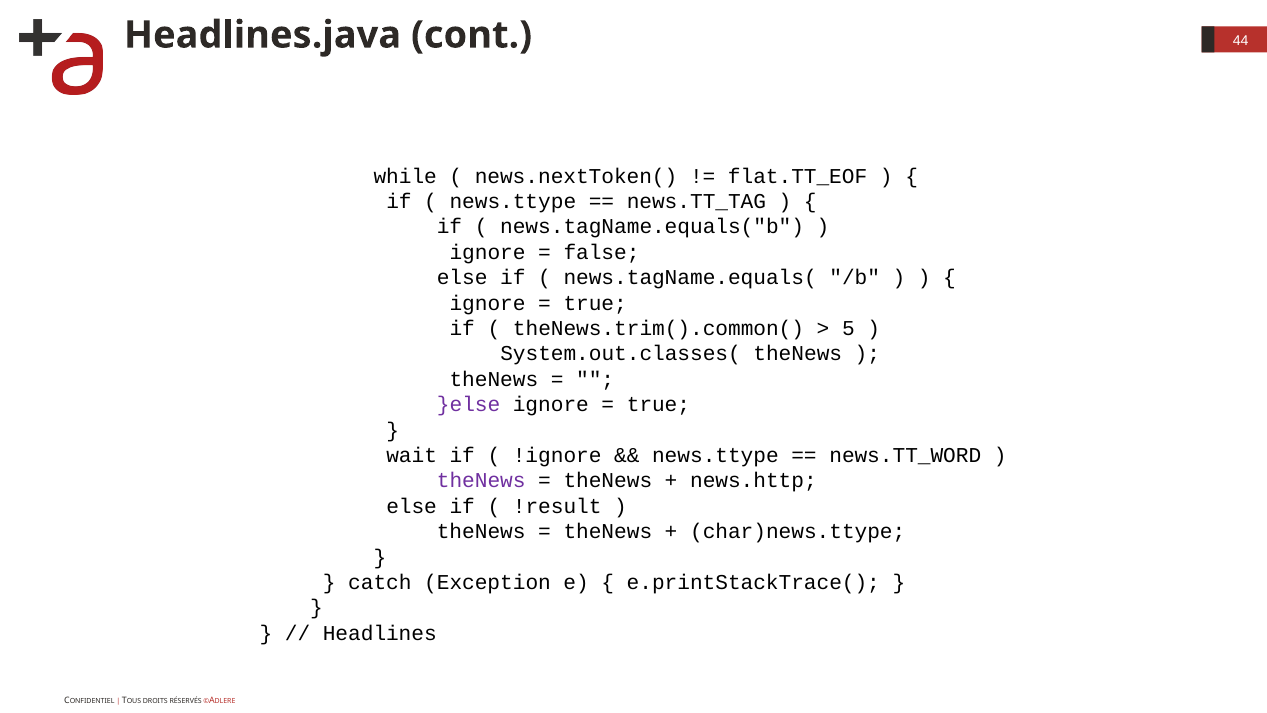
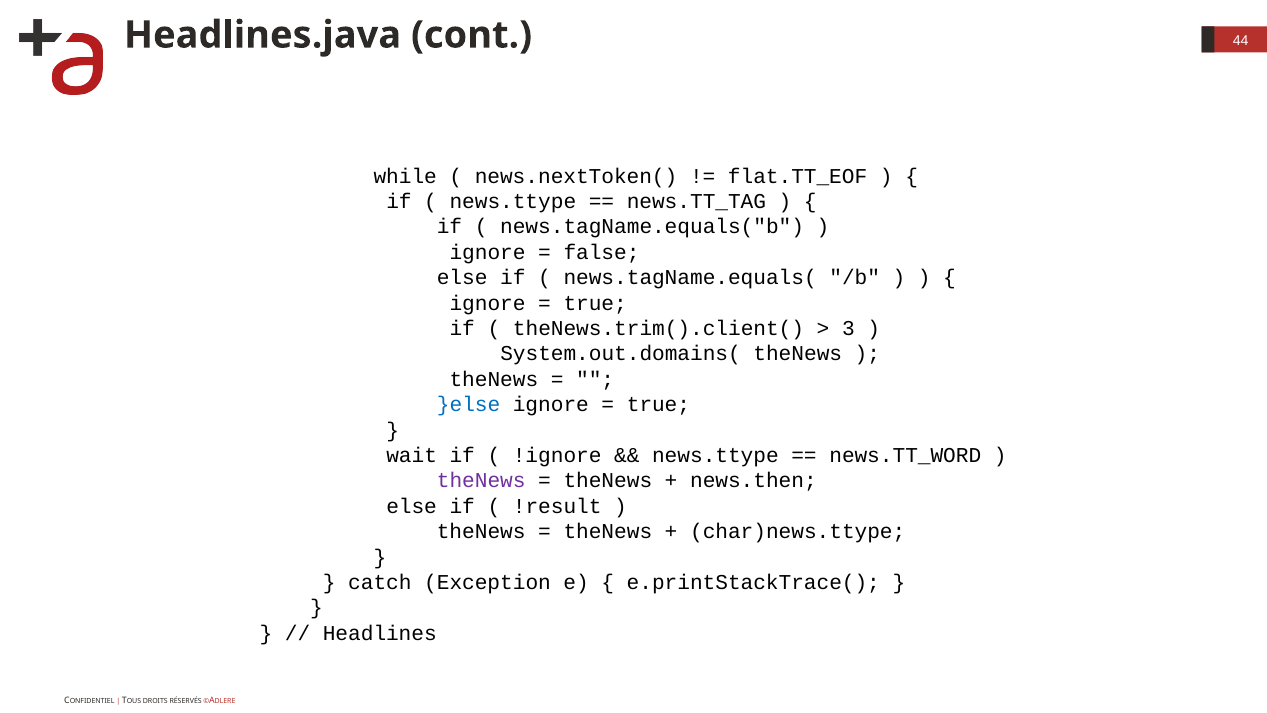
theNews.trim().common(: theNews.trim().common( -> theNews.trim().client( (659, 328)
5: 5 -> 3 (848, 328)
System.out.classes(: System.out.classes( -> System.out.domains( (621, 354)
}else colour: purple -> blue (469, 405)
news.http: news.http -> news.then (753, 481)
